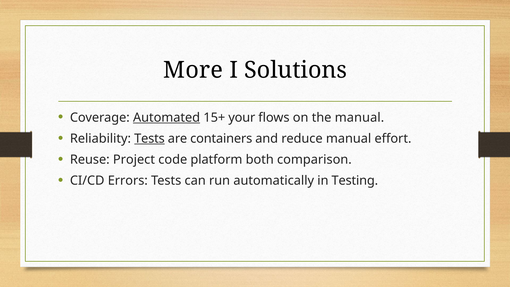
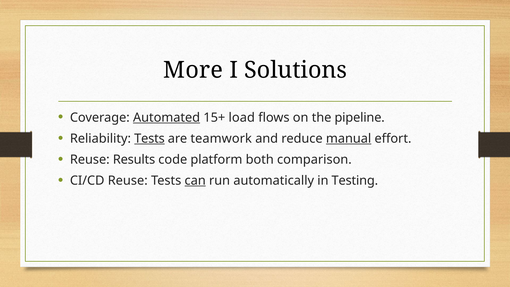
your: your -> load (242, 117)
the manual: manual -> pipeline (360, 117)
containers: containers -> teamwork (221, 138)
manual underline: none -> present (349, 138)
Project: Project -> Results (134, 159)
CI/CD Errors: Errors -> Reuse (128, 181)
can underline: none -> present (195, 181)
